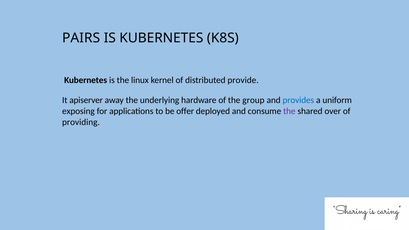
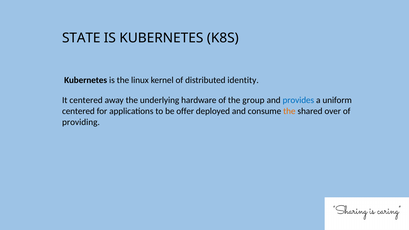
PAIRS: PAIRS -> STATE (81, 38)
provide: provide -> identity (243, 80)
It apiserver: apiserver -> centered (86, 100)
exposing: exposing -> centered (78, 111)
the colour: purple -> orange (289, 111)
